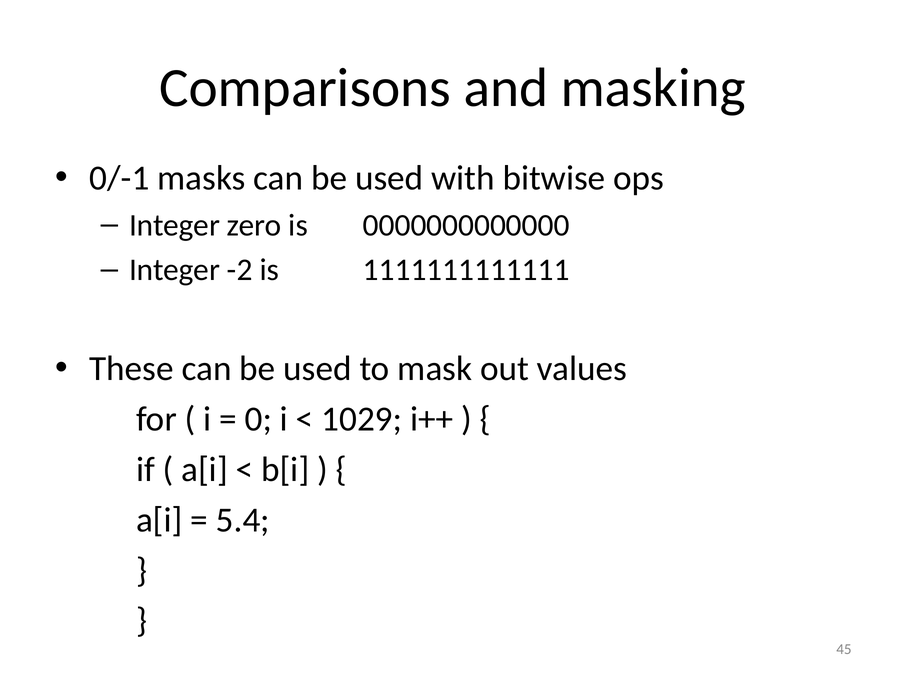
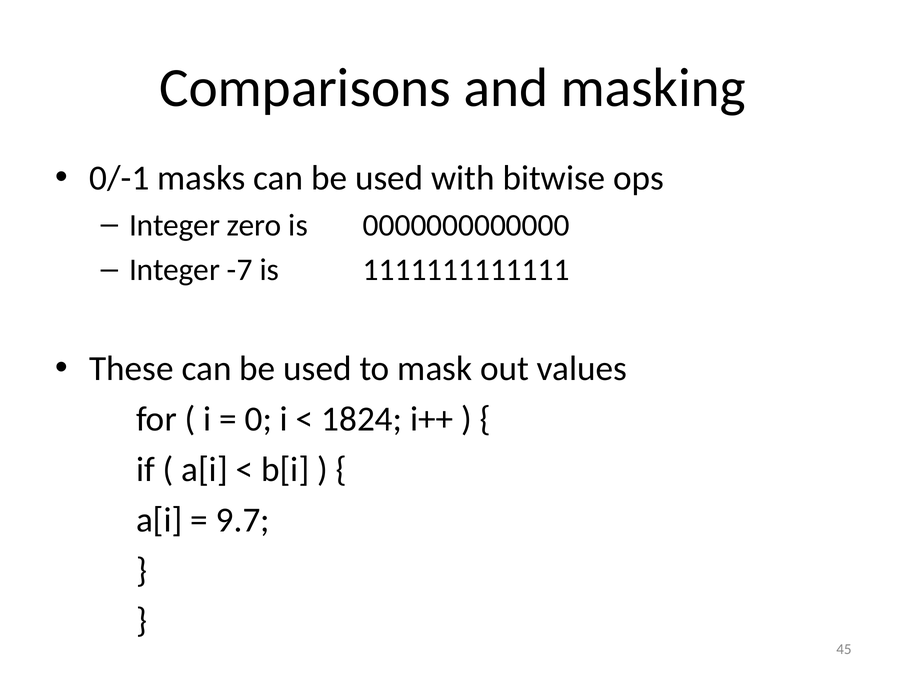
-2: -2 -> -7 (240, 270)
1029: 1029 -> 1824 (362, 419)
5.4: 5.4 -> 9.7 (243, 520)
